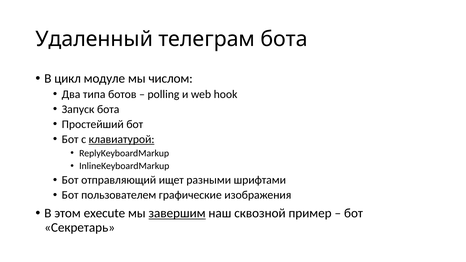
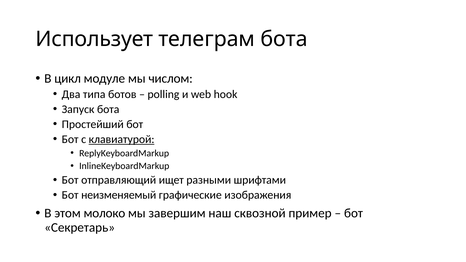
Удаленный: Удаленный -> Использует (94, 39)
пользователем: пользователем -> неизменяемый (119, 195)
execute: execute -> молоко (104, 213)
завершим underline: present -> none (177, 213)
